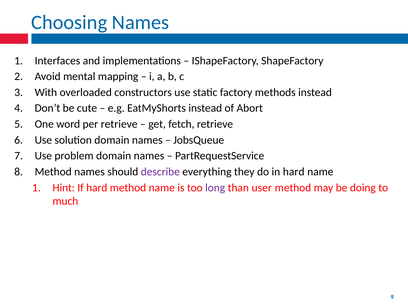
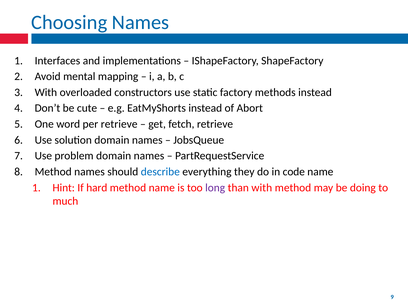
describe colour: purple -> blue (160, 172)
in hard: hard -> code (294, 172)
than user: user -> with (262, 188)
